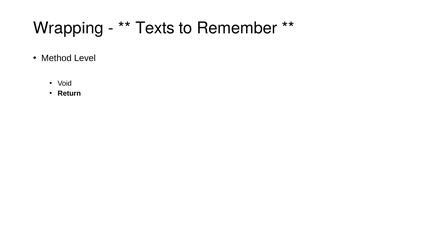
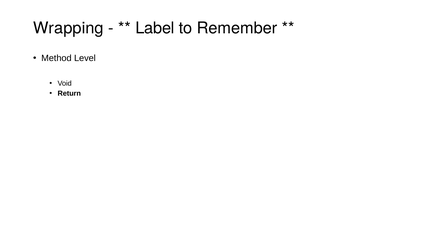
Texts: Texts -> Label (155, 28)
